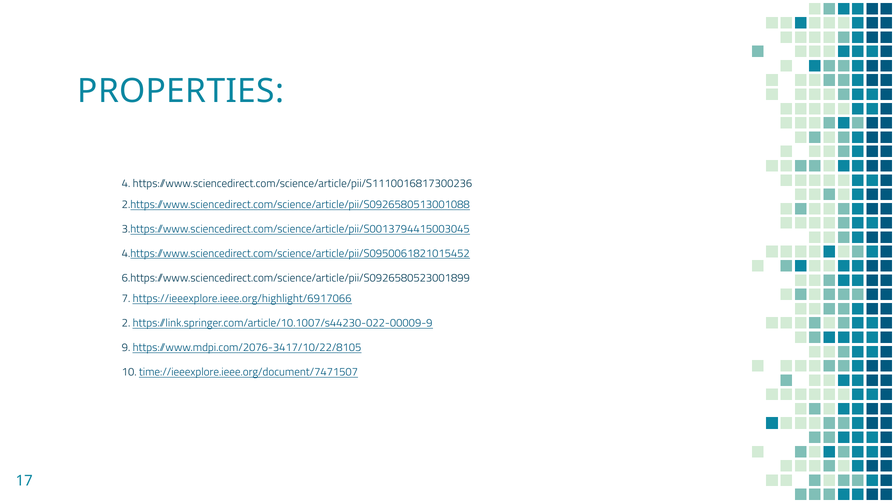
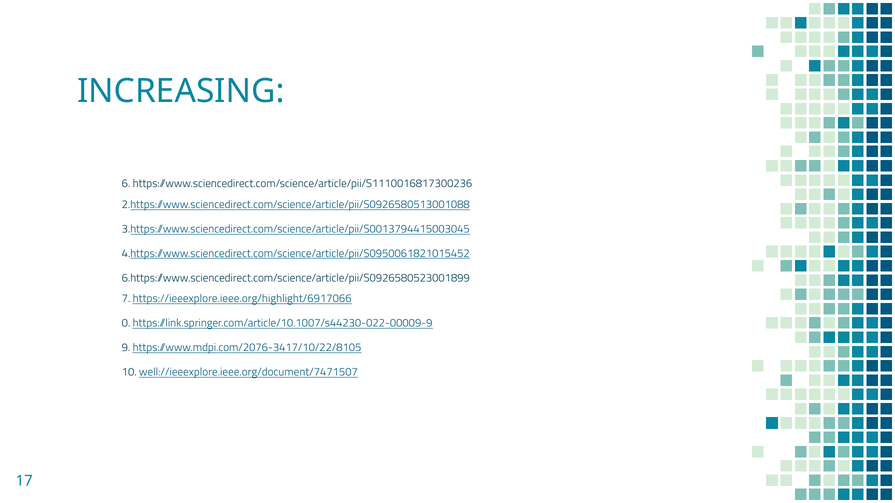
PROPERTIES: PROPERTIES -> INCREASING (181, 91)
4: 4 -> 6 (126, 184)
2: 2 -> 0 (126, 323)
time://ieeexplore.ieee.org/document/7471507: time://ieeexplore.ieee.org/document/7471507 -> well://ieeexplore.ieee.org/document/7471507 (248, 372)
